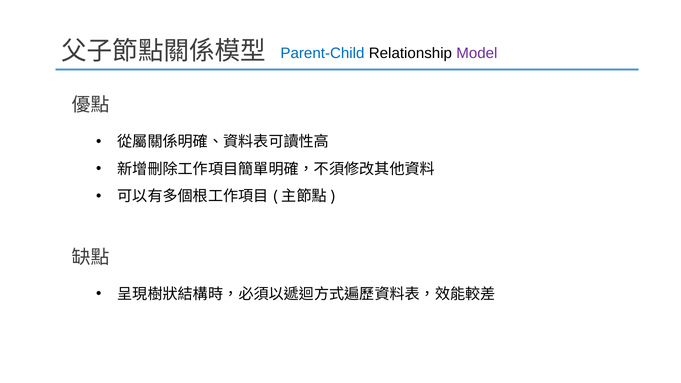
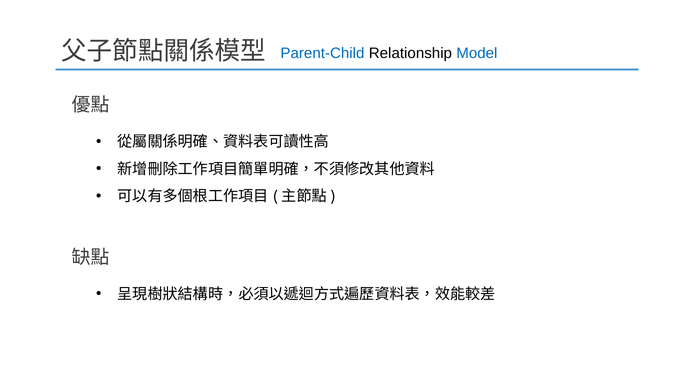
Model colour: purple -> blue (477, 53)
